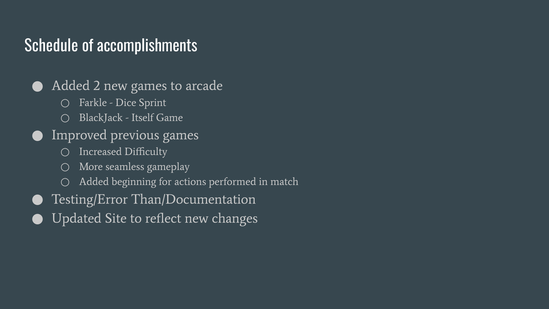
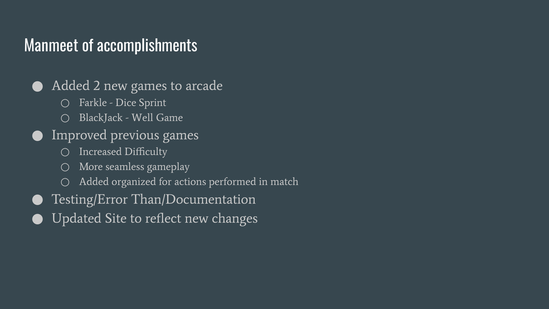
Schedule: Schedule -> Manmeet (51, 46)
Itself: Itself -> Well (142, 117)
beginning: beginning -> organized (134, 182)
